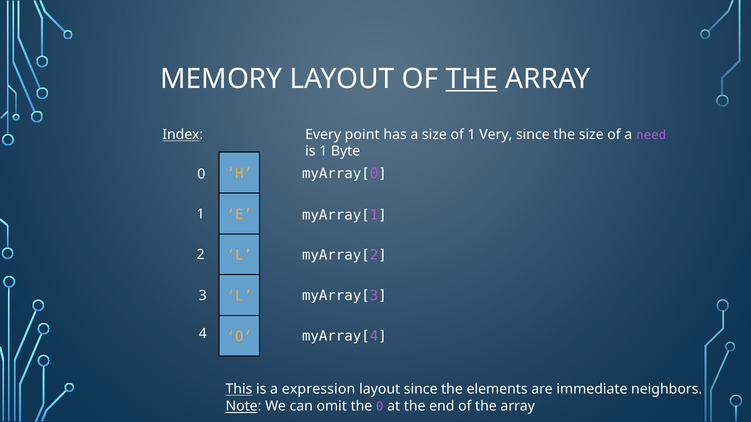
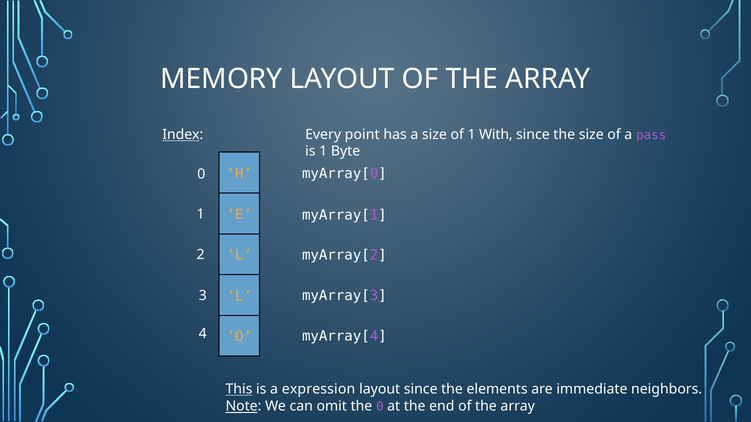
THE underline: present -> none (472, 79)
Very: Very -> With (496, 135)
need: need -> pass (651, 135)
